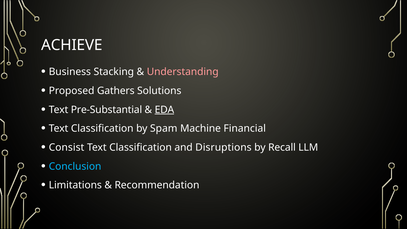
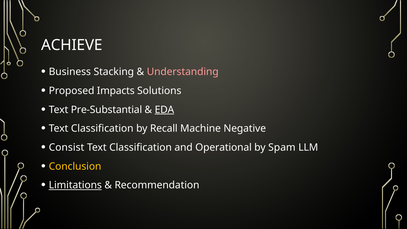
Gathers: Gathers -> Impacts (116, 91)
Spam: Spam -> Recall (164, 129)
Financial: Financial -> Negative (245, 129)
Disruptions: Disruptions -> Operational (224, 147)
Recall: Recall -> Spam (282, 147)
Conclusion colour: light blue -> yellow (75, 166)
Limitations underline: none -> present (75, 185)
